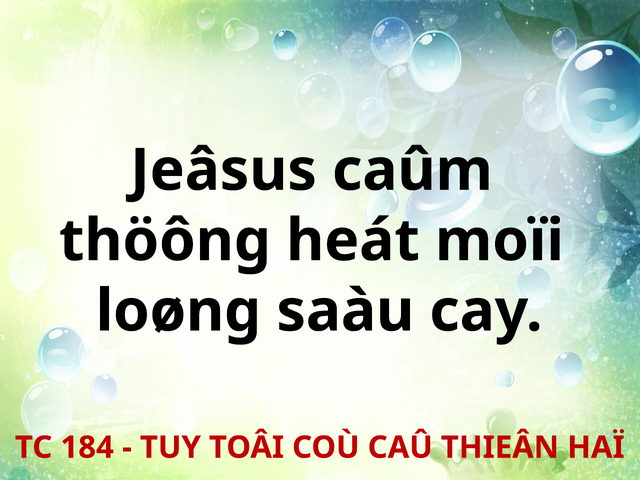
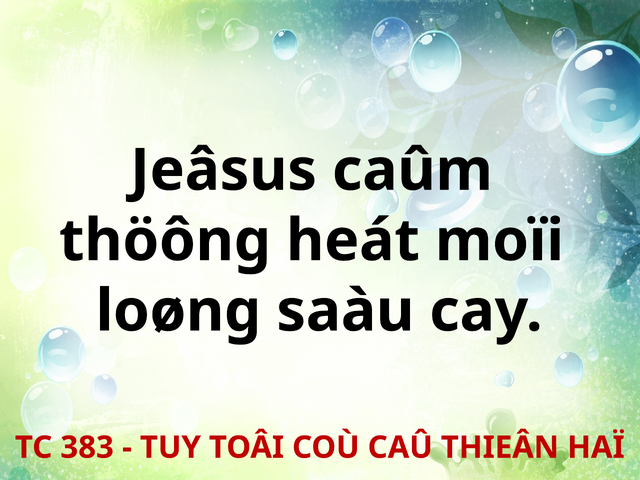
184: 184 -> 383 (87, 448)
